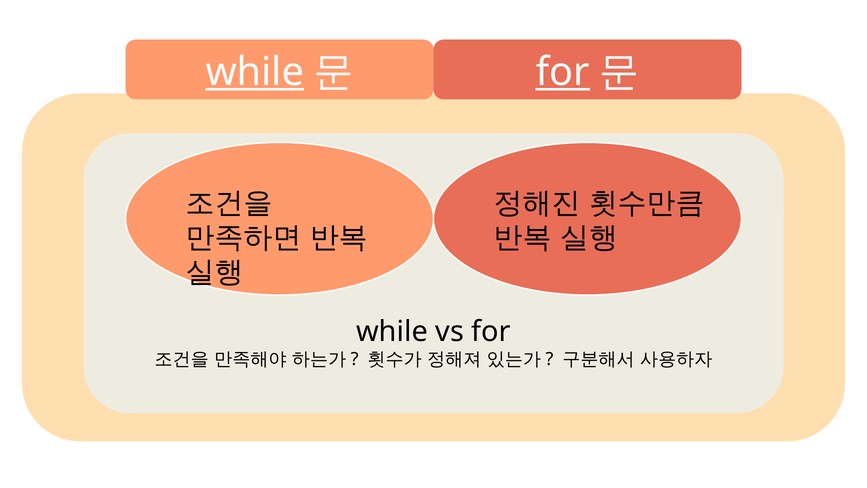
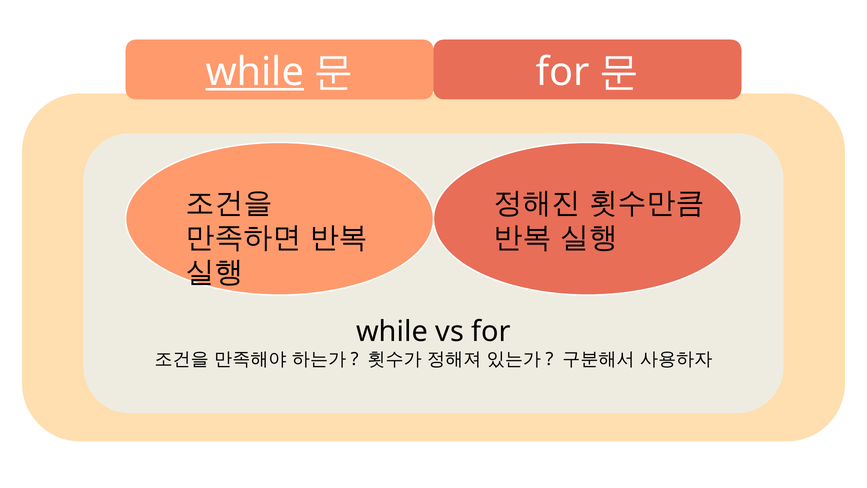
for underline: present -> none (563, 72)
